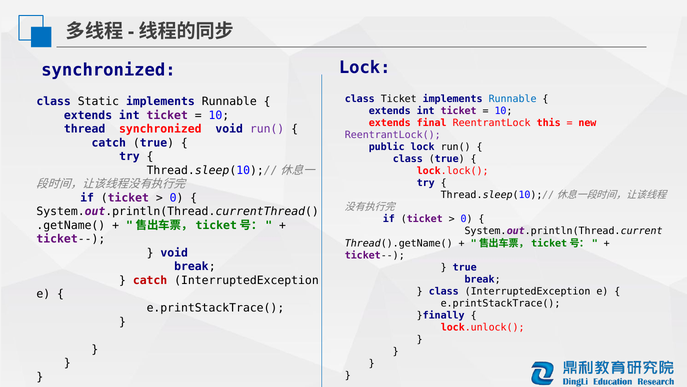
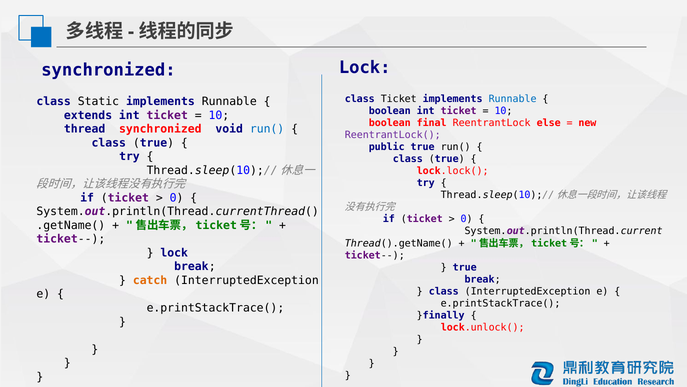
extends: extends -> boolean (390, 111)
extends: extends -> boolean (390, 123)
this: this -> else (549, 123)
run( colour: purple -> blue (267, 129)
catch: catch -> class (109, 143)
public lock: lock -> true (423, 147)
void: void -> lock (174, 253)
catch colour: red -> orange (150, 280)
